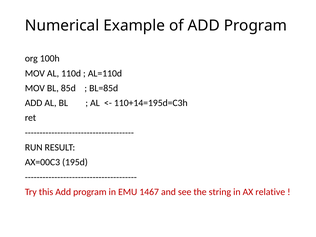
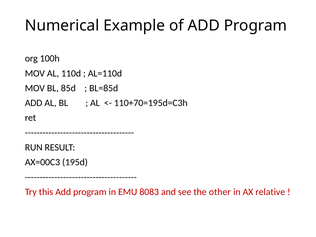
110+14=195d=C3h: 110+14=195d=C3h -> 110+70=195d=C3h (151, 103)
1467: 1467 -> 8083 (149, 192)
string: string -> other (220, 192)
